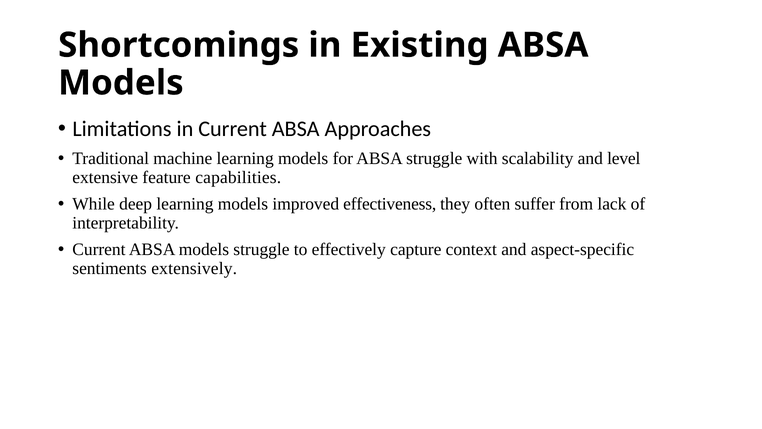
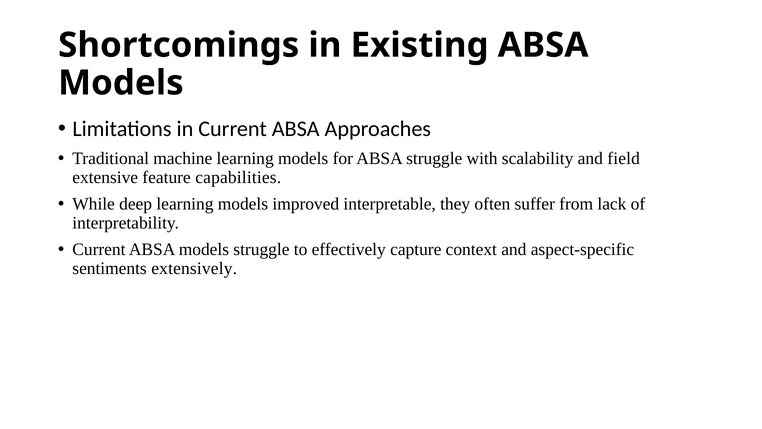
level: level -> field (624, 158)
effectiveness: effectiveness -> interpretable (390, 204)
